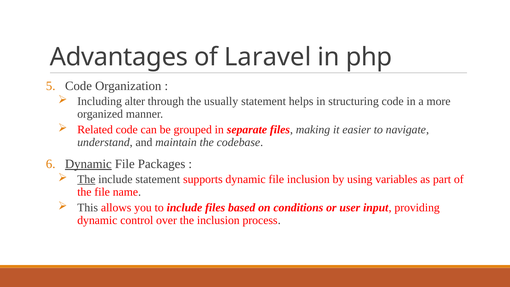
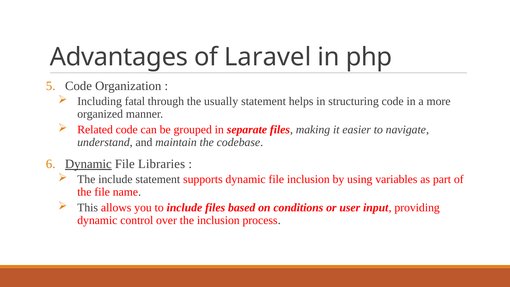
alter: alter -> fatal (135, 101)
Packages: Packages -> Libraries (162, 164)
The underline: present -> none (86, 179)
